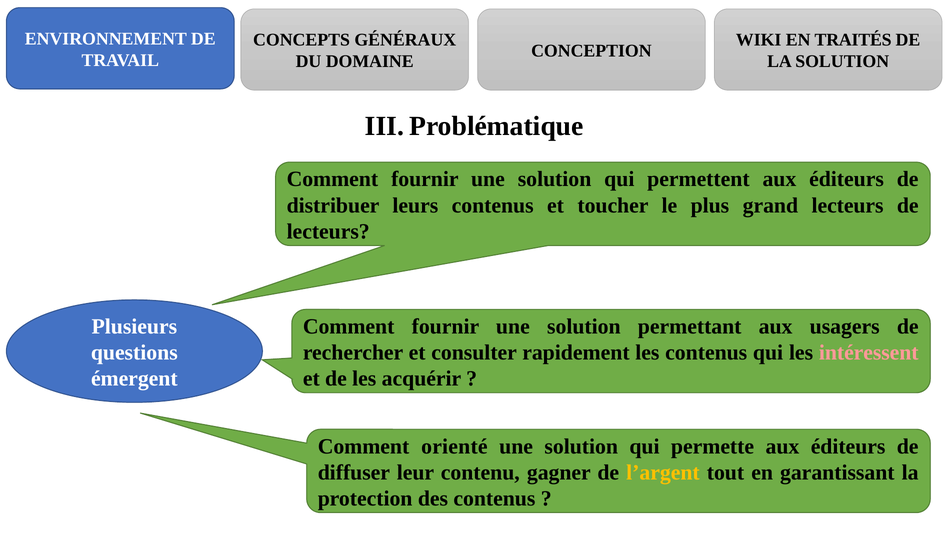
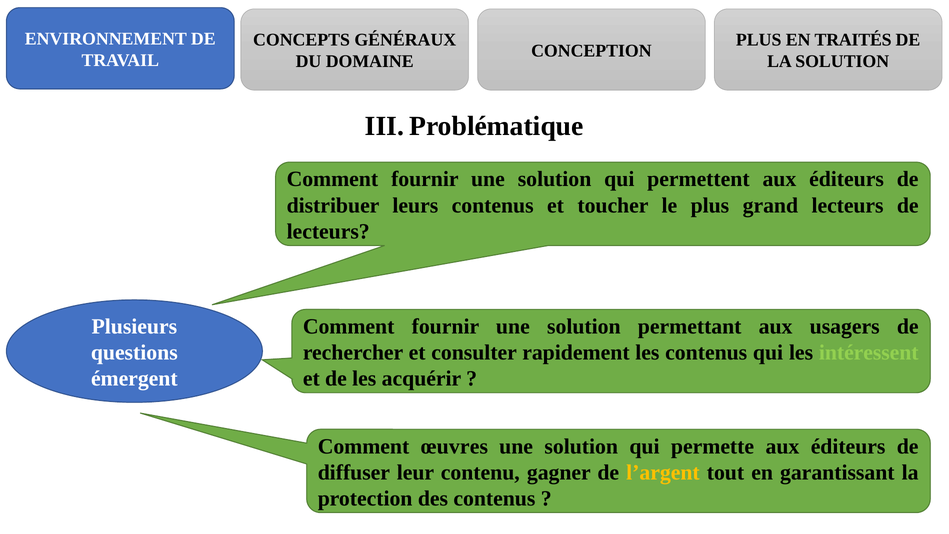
WIKI: WIKI -> PLUS (759, 40)
intéressent colour: pink -> light green (869, 352)
orienté: orienté -> œuvres (454, 446)
